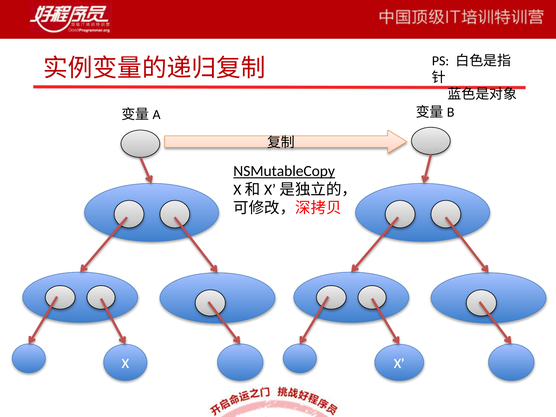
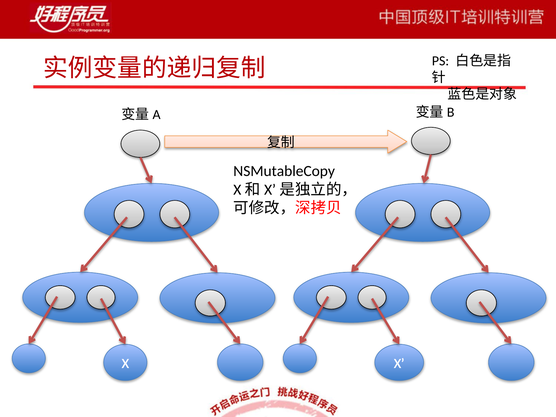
NSMutableCopy underline: present -> none (284, 171)
